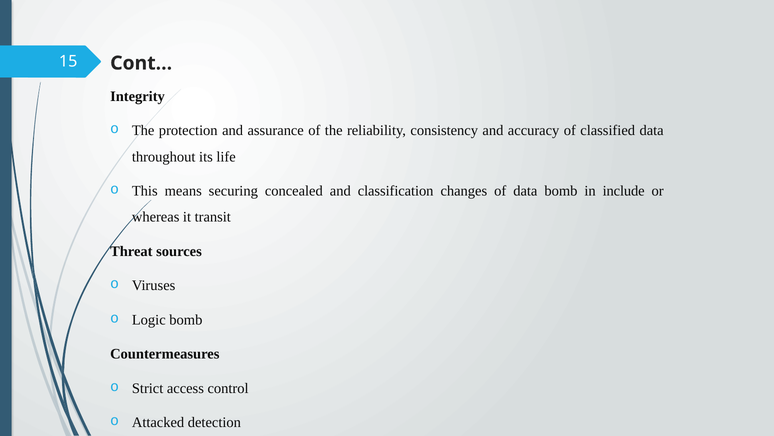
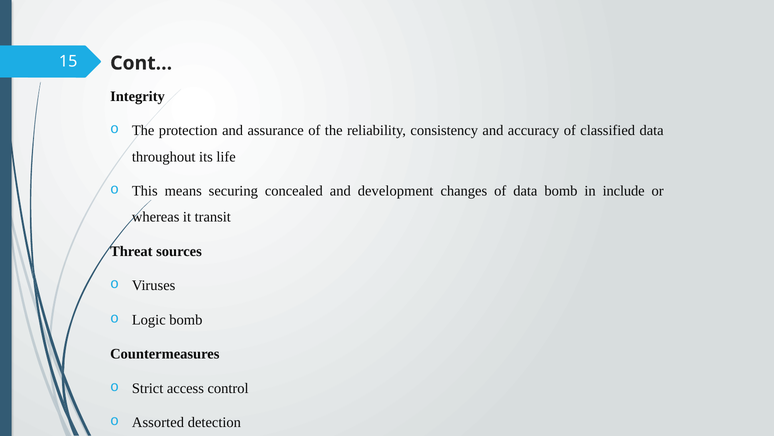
classification: classification -> development (396, 191)
Attacked: Attacked -> Assorted (158, 422)
